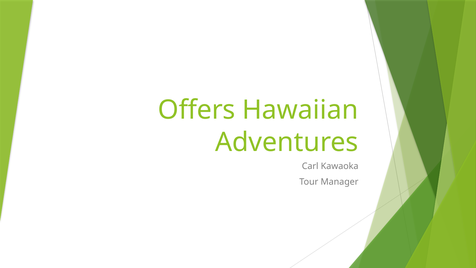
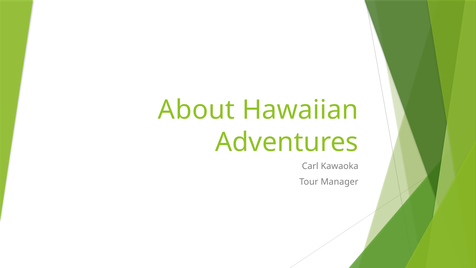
Offers: Offers -> About (196, 110)
